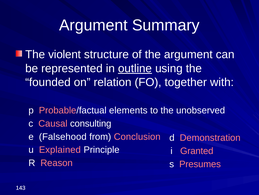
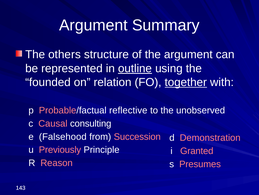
violent: violent -> others (65, 54)
together underline: none -> present (186, 82)
elements: elements -> reflective (128, 110)
Conclusion: Conclusion -> Succession (137, 136)
Explained: Explained -> Previously (60, 149)
